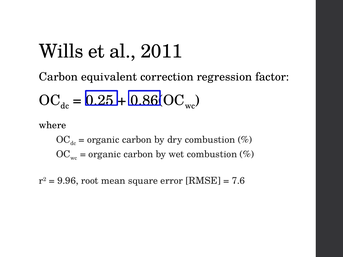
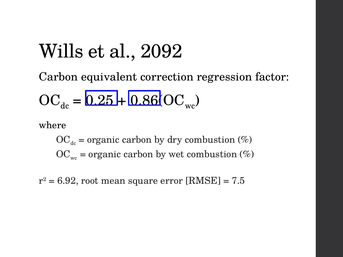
2011: 2011 -> 2092 (161, 51)
9.96: 9.96 -> 6.92 (68, 181)
7.6: 7.6 -> 7.5 (238, 181)
